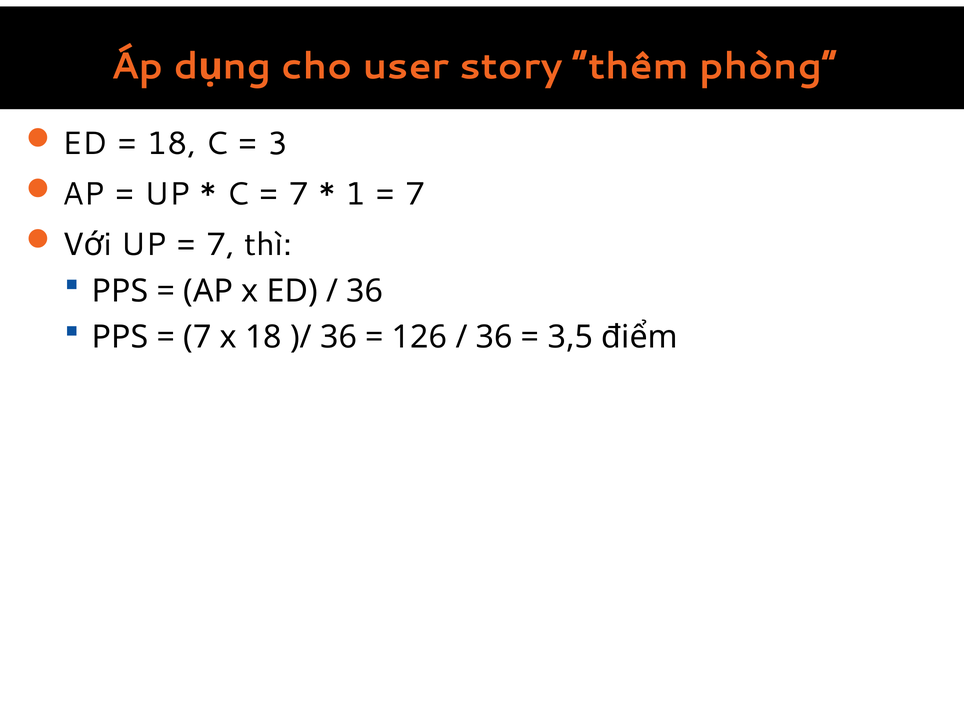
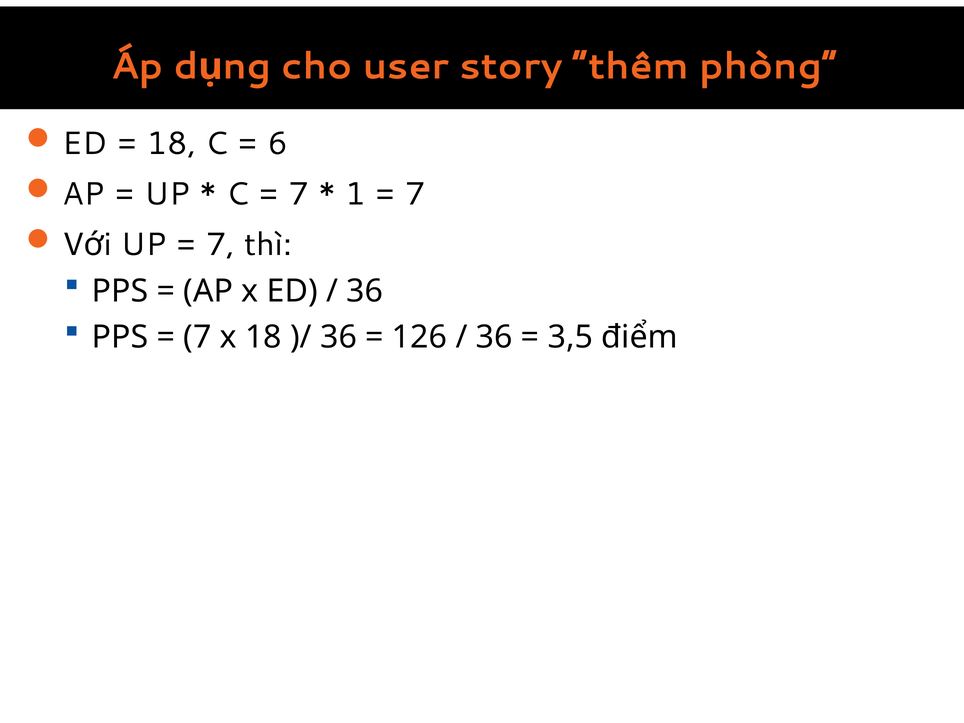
3: 3 -> 6 (278, 144)
